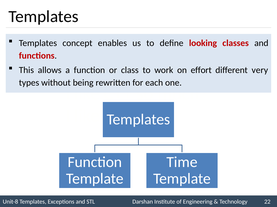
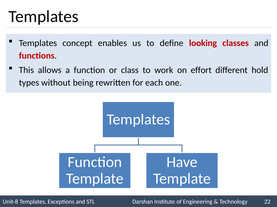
very: very -> hold (260, 70)
Time: Time -> Have (182, 163)
